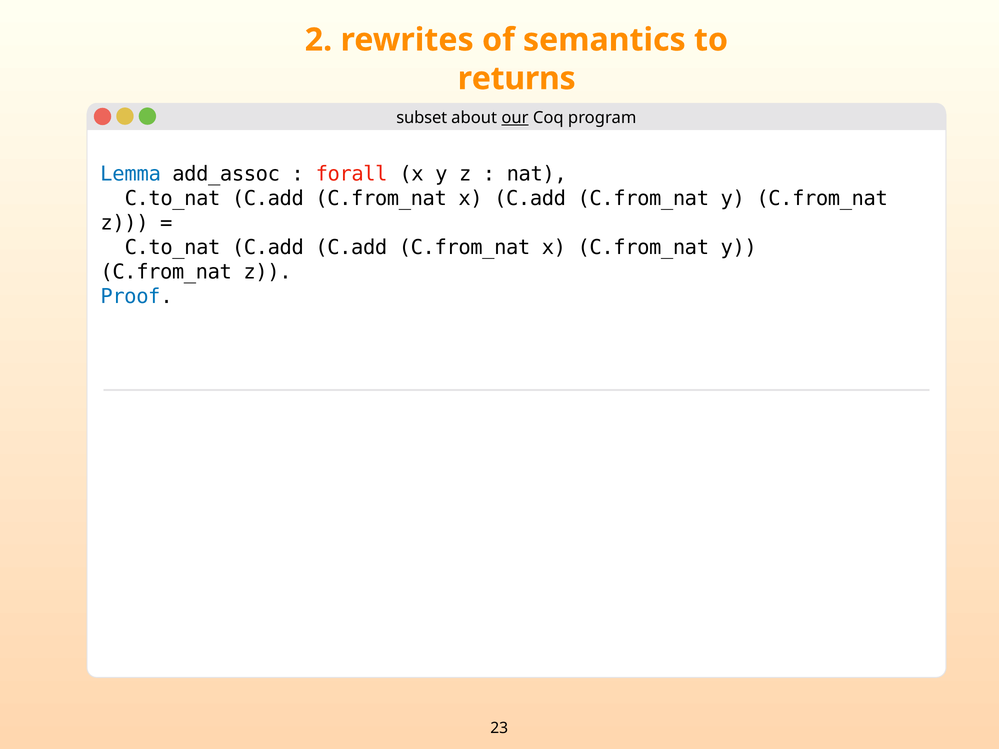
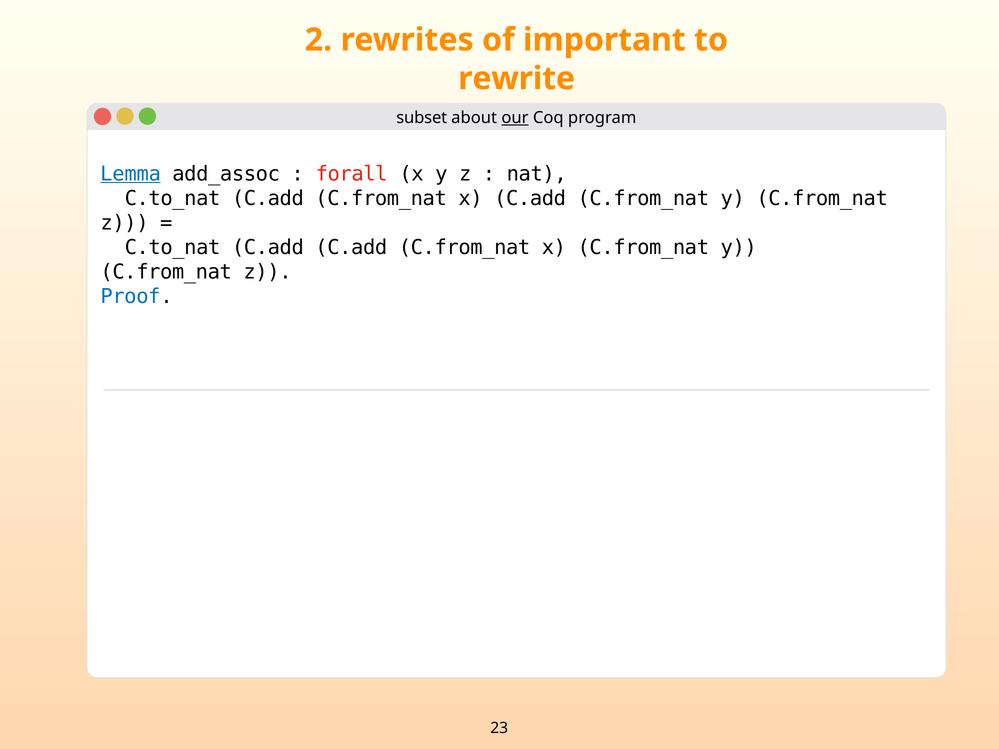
semantics: semantics -> important (604, 40)
returns: returns -> rewrite (517, 79)
Lemma underline: none -> present (131, 174)
